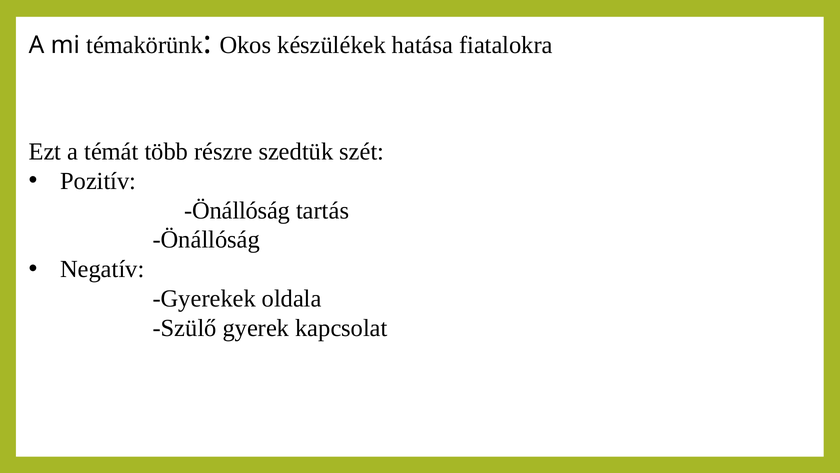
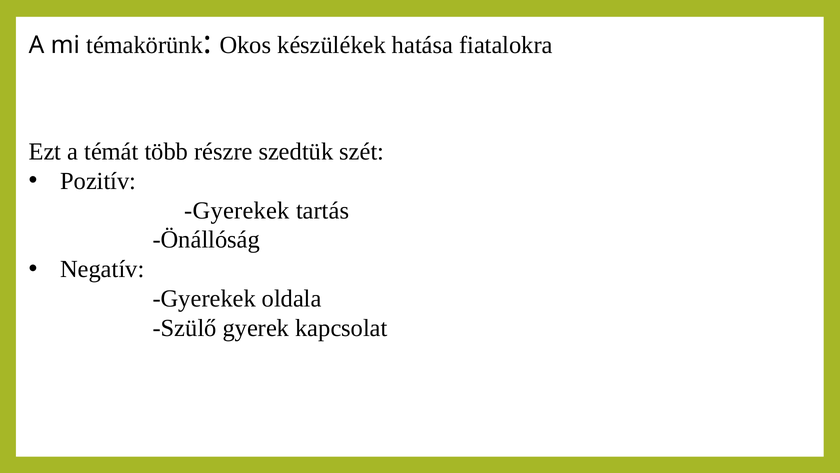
Önállóság: Önállóság -> Gyerekek (237, 210)
